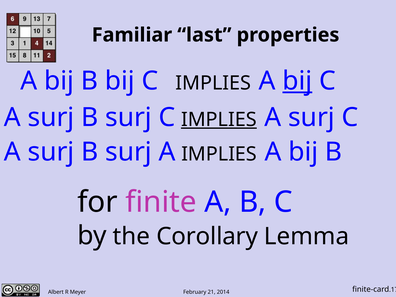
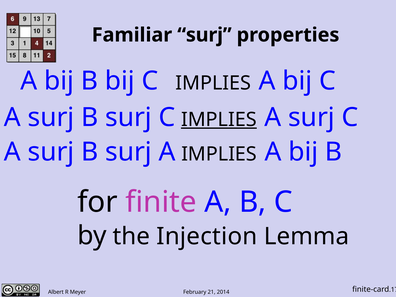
Familiar last: last -> surj (204, 35)
bij underline: present -> none (297, 81)
Corollary: Corollary -> Injection (207, 236)
